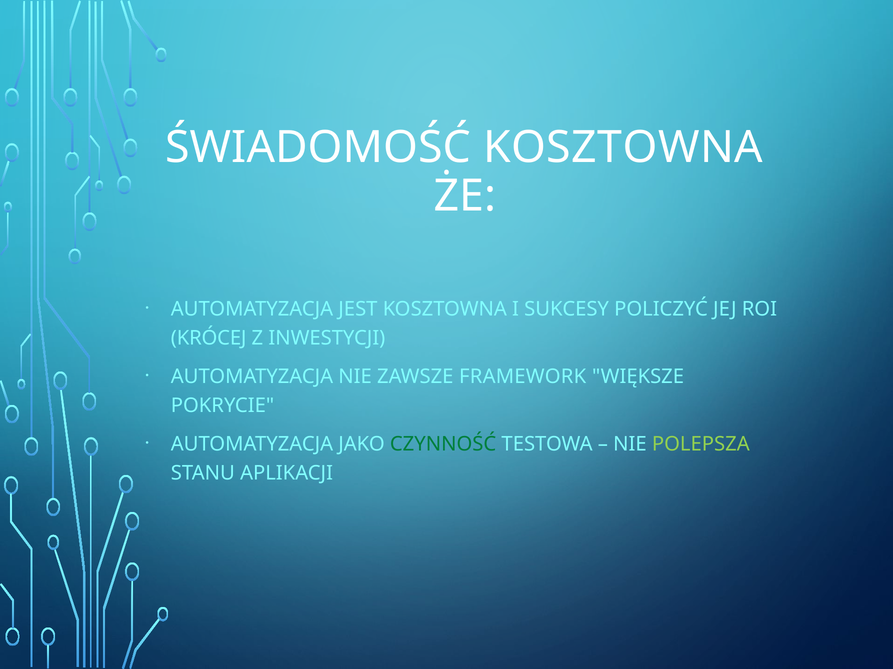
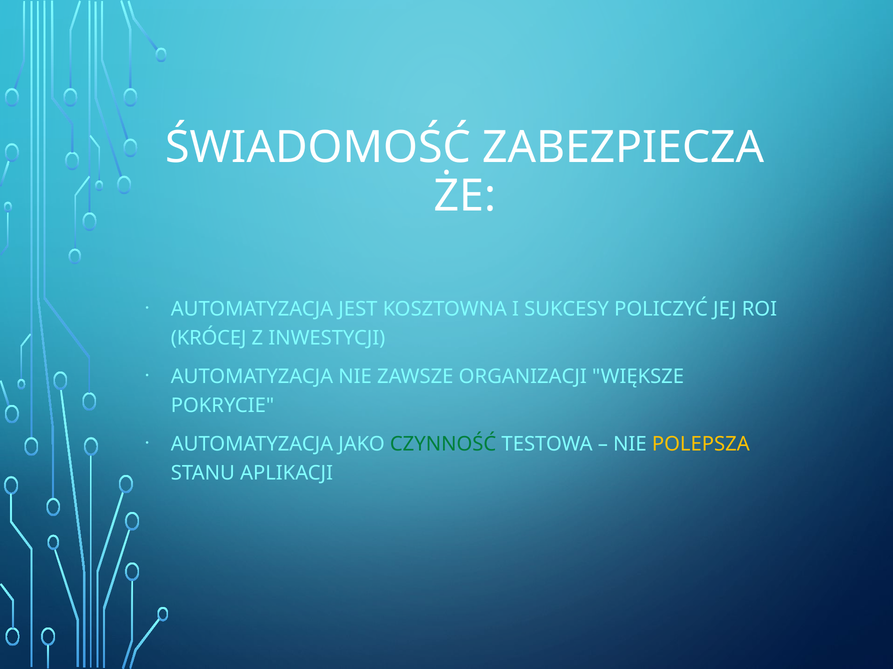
ŚWIADOMOŚĆ KOSZTOWNA: KOSZTOWNA -> ZABEZPIECZA (623, 148)
FRAMEWORK: FRAMEWORK -> ORGANIZACJI (523, 377)
POLEPSZA colour: light green -> yellow (701, 444)
